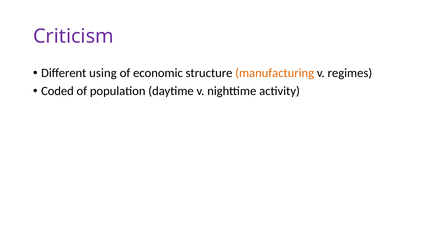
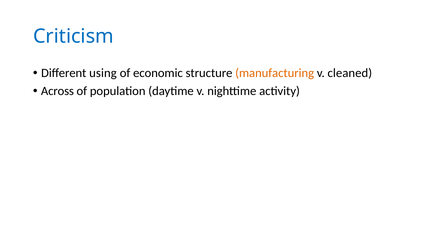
Criticism colour: purple -> blue (73, 36)
regimes: regimes -> cleaned (350, 73)
Coded: Coded -> Across (57, 91)
